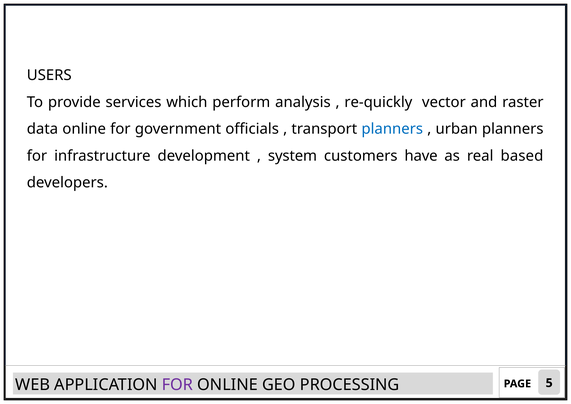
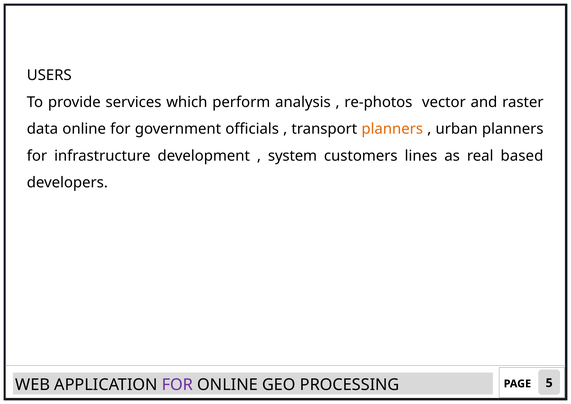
re-quickly: re-quickly -> re-photos (378, 102)
planners colour: blue -> orange (392, 129)
have: have -> lines (421, 156)
